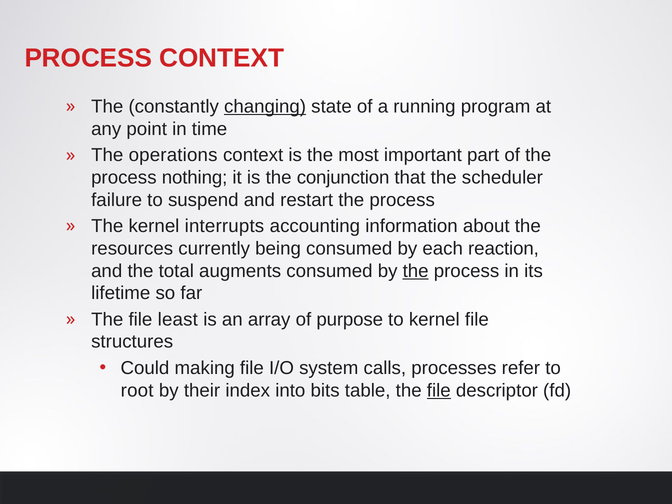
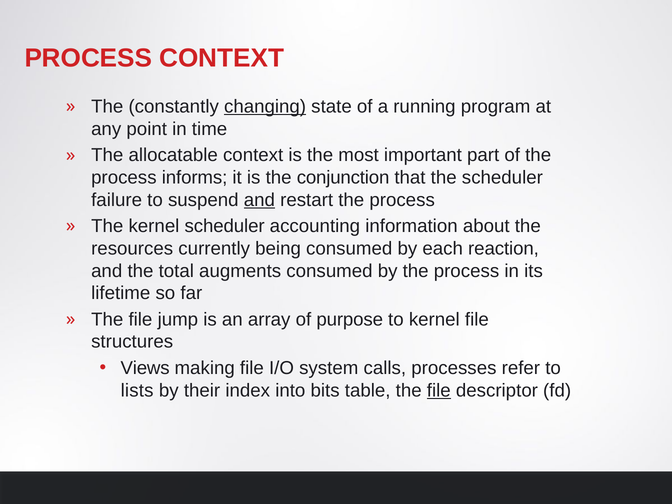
operations: operations -> allocatable (173, 155)
nothing: nothing -> informs (195, 177)
and underline: none -> present (259, 200)
kernel interrupts: interrupts -> scheduler (225, 226)
the underline: present -> none (416, 271)
least: least -> jump (178, 319)
Could: Could -> Views (145, 368)
root: root -> lists (137, 390)
